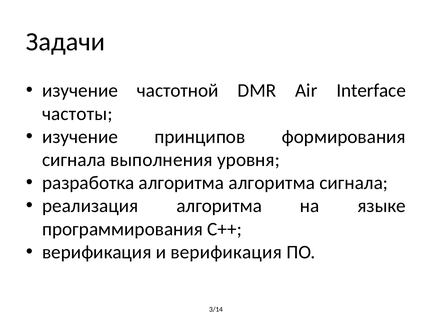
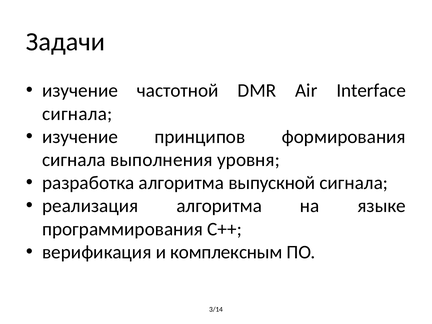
частоты: частоты -> сигнала (77, 114)
алгоритма алгоритма: алгоритма -> выпускной (272, 183)
и верификация: верификация -> комплексным (226, 252)
